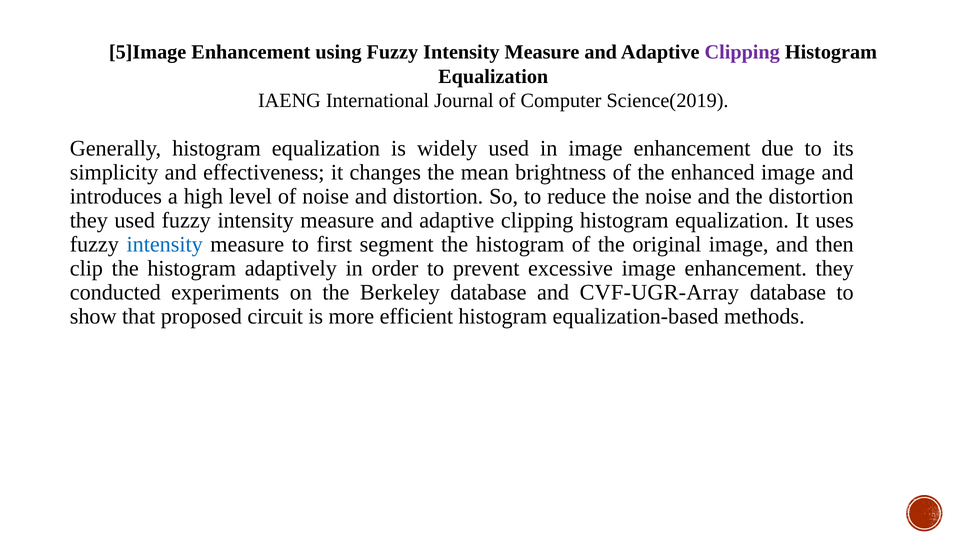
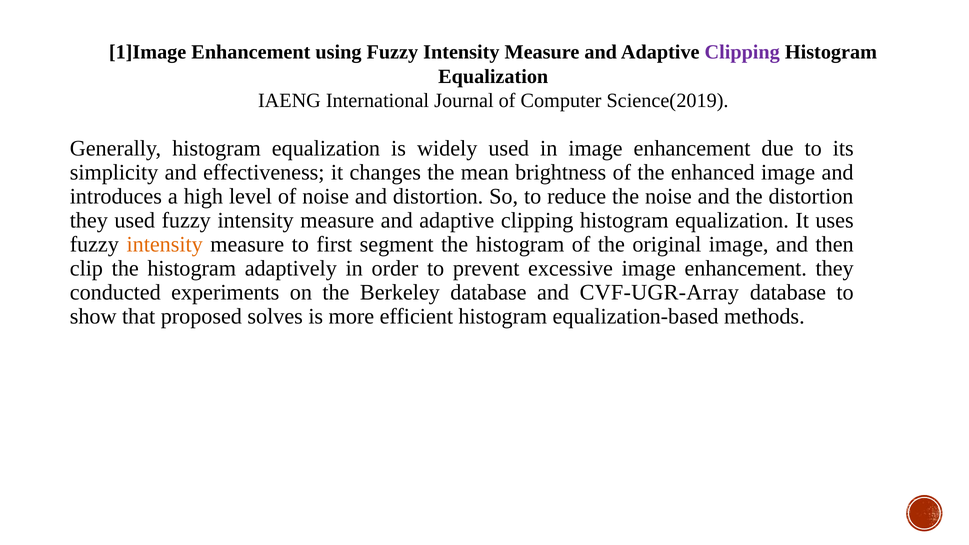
5]Image: 5]Image -> 1]Image (148, 52)
intensity colour: blue -> orange (165, 245)
circuit: circuit -> solves (275, 316)
